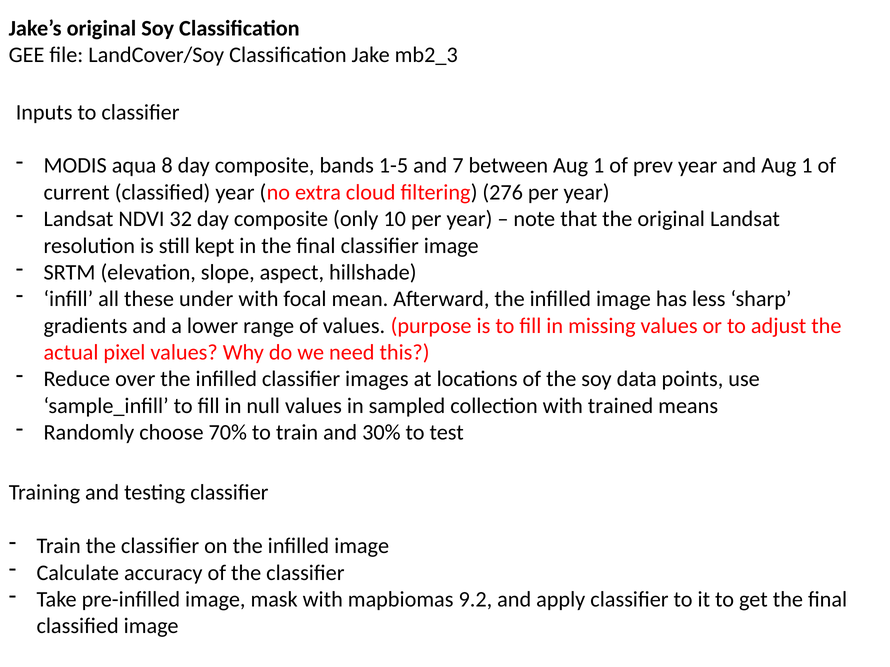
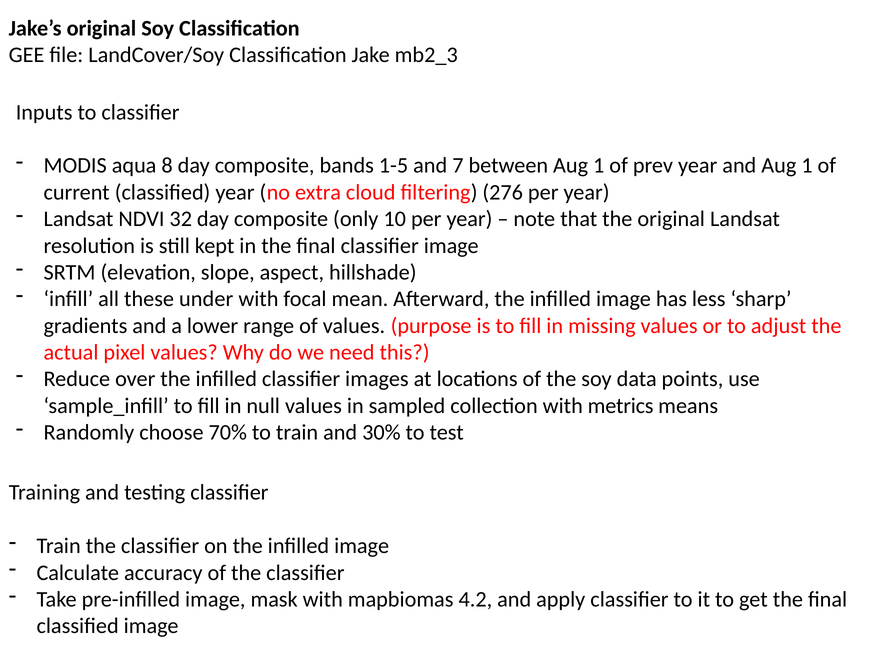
trained: trained -> metrics (621, 406)
9.2: 9.2 -> 4.2 (475, 600)
